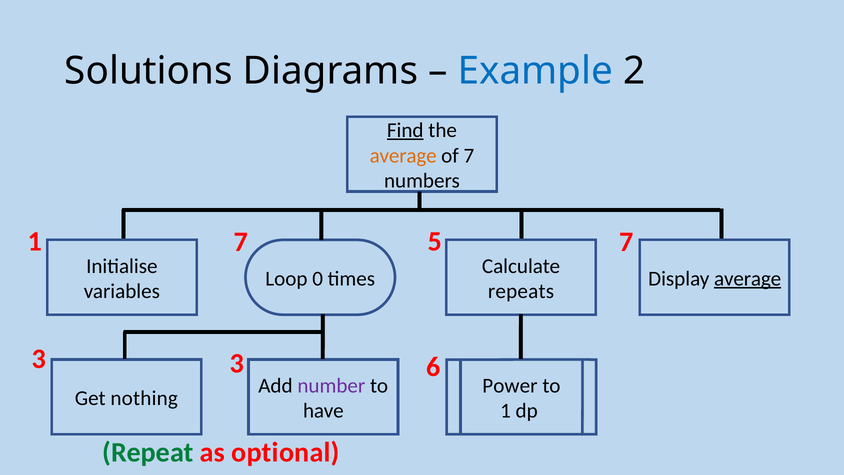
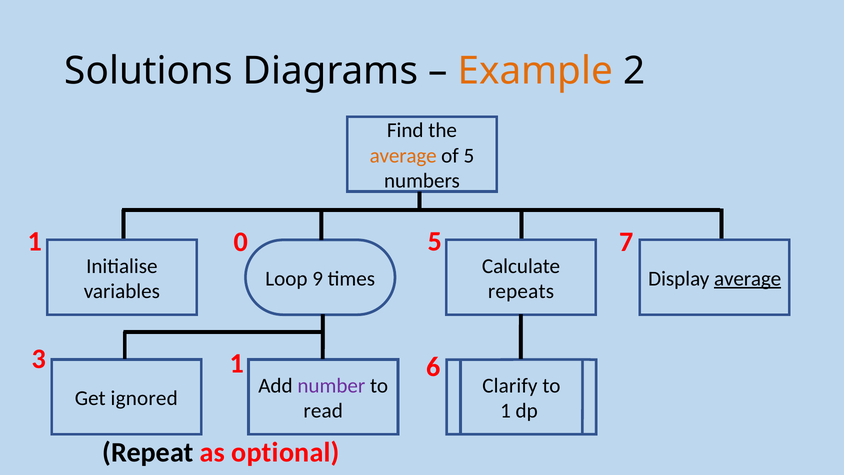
Example colour: blue -> orange (535, 71)
Find underline: present -> none (405, 130)
of 7: 7 -> 5 (469, 156)
1 7: 7 -> 0 (241, 242)
0: 0 -> 9 (318, 279)
3 3: 3 -> 1 (237, 363)
Power: Power -> Clarify (510, 385)
nothing: nothing -> ignored (144, 398)
have: have -> read (323, 411)
Repeat colour: green -> black (148, 452)
